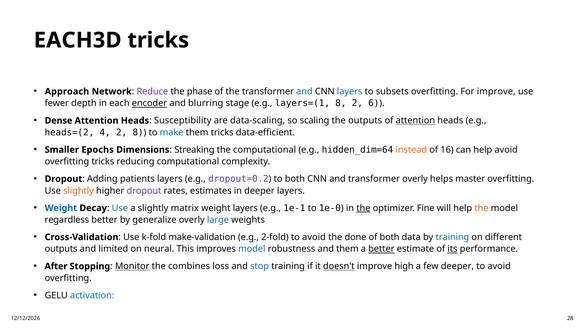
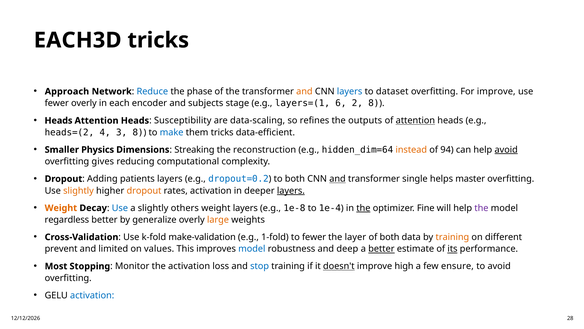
Reduce colour: purple -> blue (152, 91)
and colour: blue -> orange (304, 91)
subsets: subsets -> dataset (392, 91)
fewer depth: depth -> overly (84, 103)
encoder underline: present -> none (149, 103)
blurring: blurring -> subjects (206, 103)
layers=(1 8: 8 -> 6 (341, 103)
2 6: 6 -> 8 (374, 103)
Dense: Dense -> Heads (59, 120)
scaling: scaling -> refines (315, 120)
4 2: 2 -> 3 (122, 132)
Epochs: Epochs -> Physics (98, 150)
the computational: computational -> reconstruction (265, 150)
16: 16 -> 94 (447, 150)
avoid underline: none -> present (506, 150)
overfitting tricks: tricks -> gives (103, 161)
dropout=0.2 colour: purple -> blue (238, 179)
and underline: none -> present (338, 179)
transformer overly: overly -> single (415, 179)
dropout colour: purple -> orange (144, 190)
rates estimates: estimates -> activation (211, 190)
layers underline: none -> present (291, 190)
Weight colour: blue -> orange (61, 208)
matrix: matrix -> others (185, 208)
1e-1: 1e-1 -> 1e-8 (294, 208)
1e-0: 1e-0 -> 1e-4 (330, 208)
the colour: orange -> purple (481, 208)
large colour: blue -> orange (218, 220)
2-fold: 2-fold -> 1-fold (275, 237)
avoid: avoid -> fewer (314, 237)
done: done -> layer (355, 237)
training colour: blue -> orange (452, 237)
outputs: outputs -> prevent (61, 249)
neural: neural -> values (159, 249)
and them: them -> deep (347, 249)
After: After -> Most (56, 266)
Monitor underline: present -> none (132, 266)
the combines: combines -> activation (189, 266)
few deeper: deeper -> ensure (457, 266)
